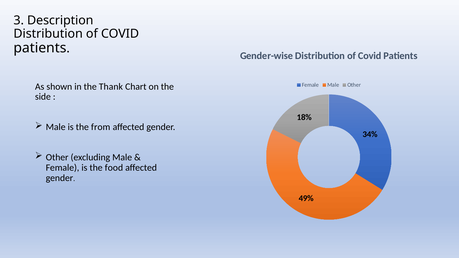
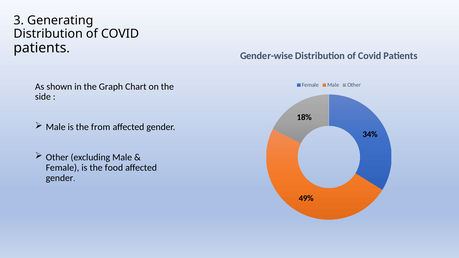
Description: Description -> Generating (60, 20)
Thank: Thank -> Graph (111, 87)
